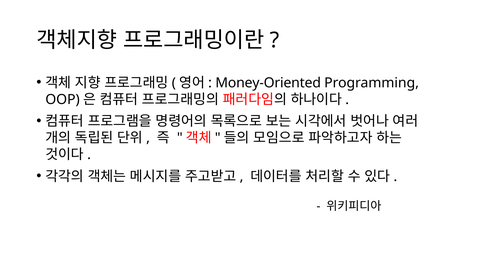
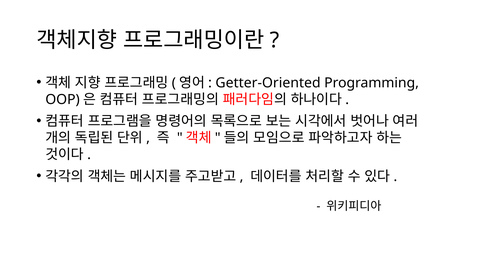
Money-Oriented: Money-Oriented -> Getter-Oriented (268, 83)
